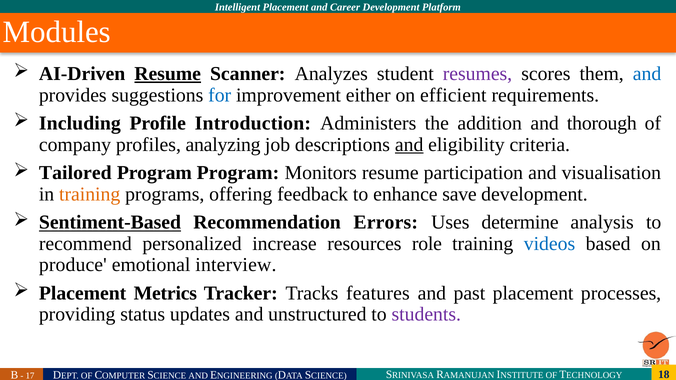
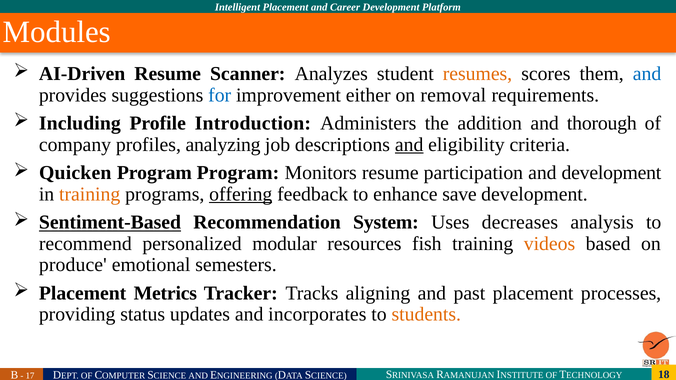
Resume underline: present -> none (168, 74)
resumes colour: purple -> orange (477, 74)
efficient: efficient -> removal (453, 95)
Tailored: Tailored -> Quicken (75, 173)
and visualisation: visualisation -> development (611, 173)
offering underline: none -> present (241, 194)
Errors: Errors -> System (386, 223)
determine: determine -> decreases (520, 223)
increase: increase -> modular (285, 244)
role: role -> fish (427, 244)
videos colour: blue -> orange (550, 244)
interview: interview -> semesters (236, 265)
features: features -> aligning (378, 293)
unstructured: unstructured -> incorporates (317, 315)
students colour: purple -> orange (426, 315)
